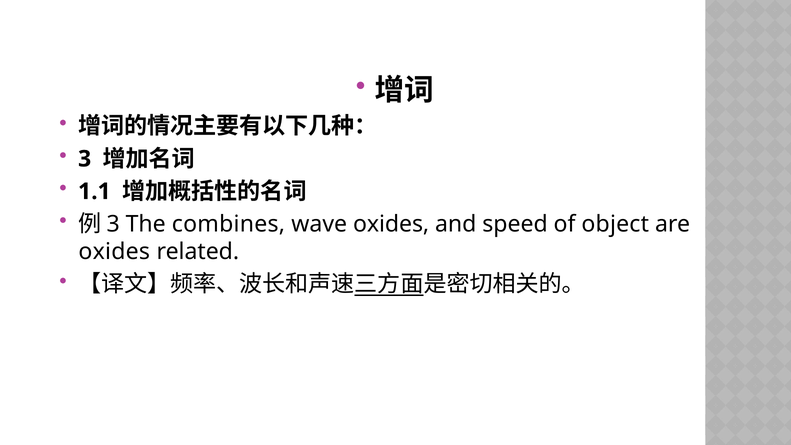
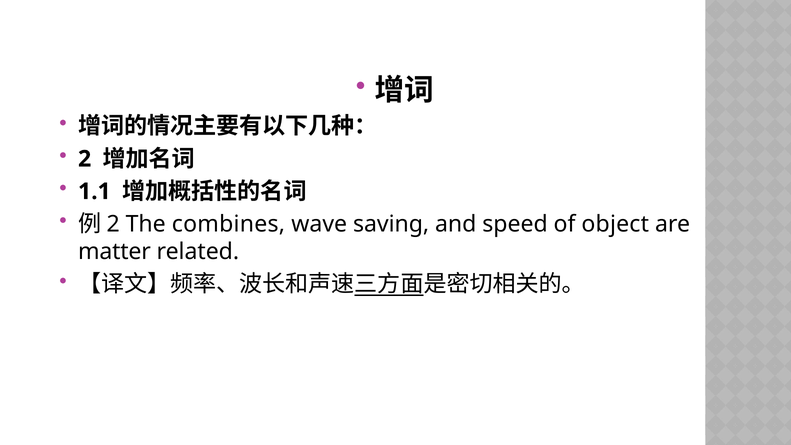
3: 3 -> 2 (85, 159)
3: 3 -> 2 (113, 224)
wave oxides: oxides -> saving (391, 224)
oxides: oxides -> matter (114, 252)
